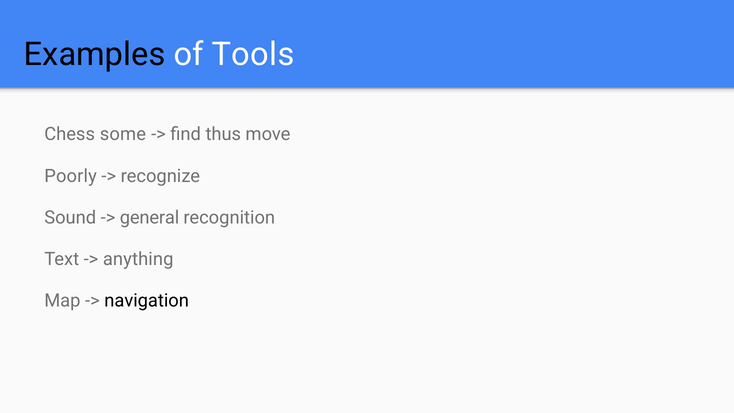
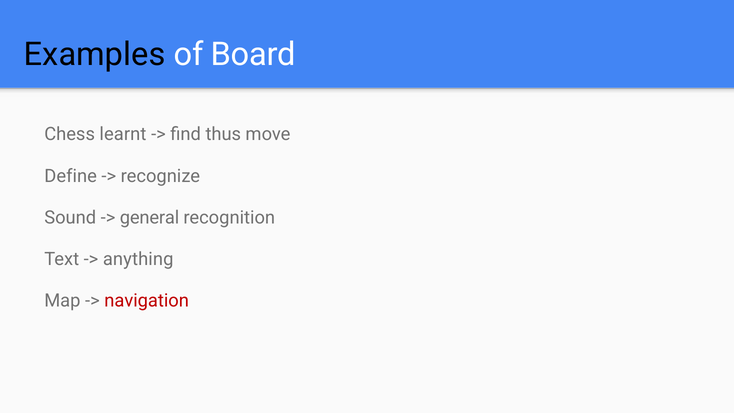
Tools: Tools -> Board (253, 55)
some: some -> learnt (123, 134)
Poorly: Poorly -> Define (71, 176)
navigation colour: black -> red (147, 301)
